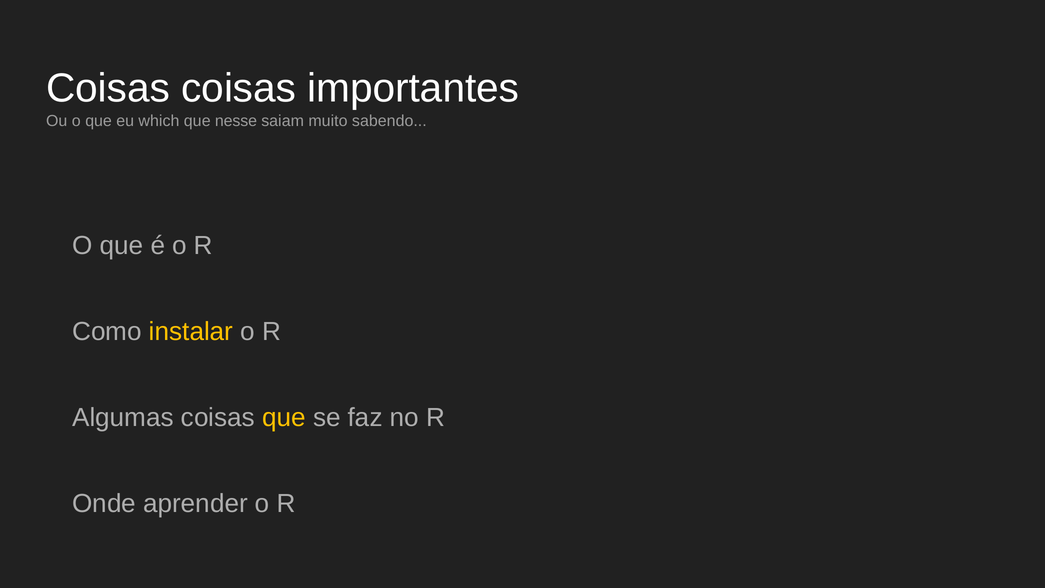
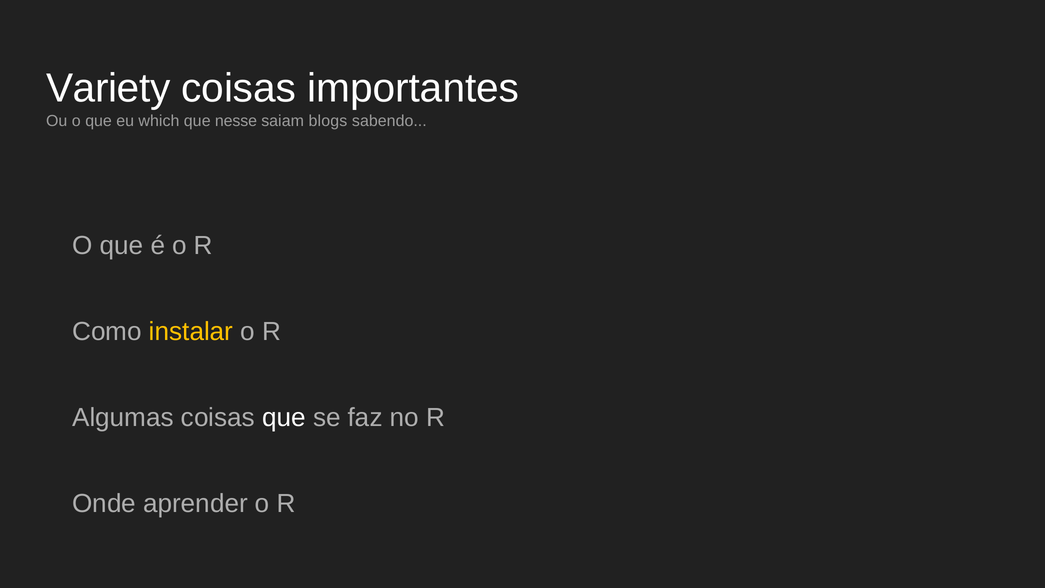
Coisas: Coisas -> Variety (108, 89)
muito: muito -> blogs (328, 121)
que colour: yellow -> white (284, 417)
